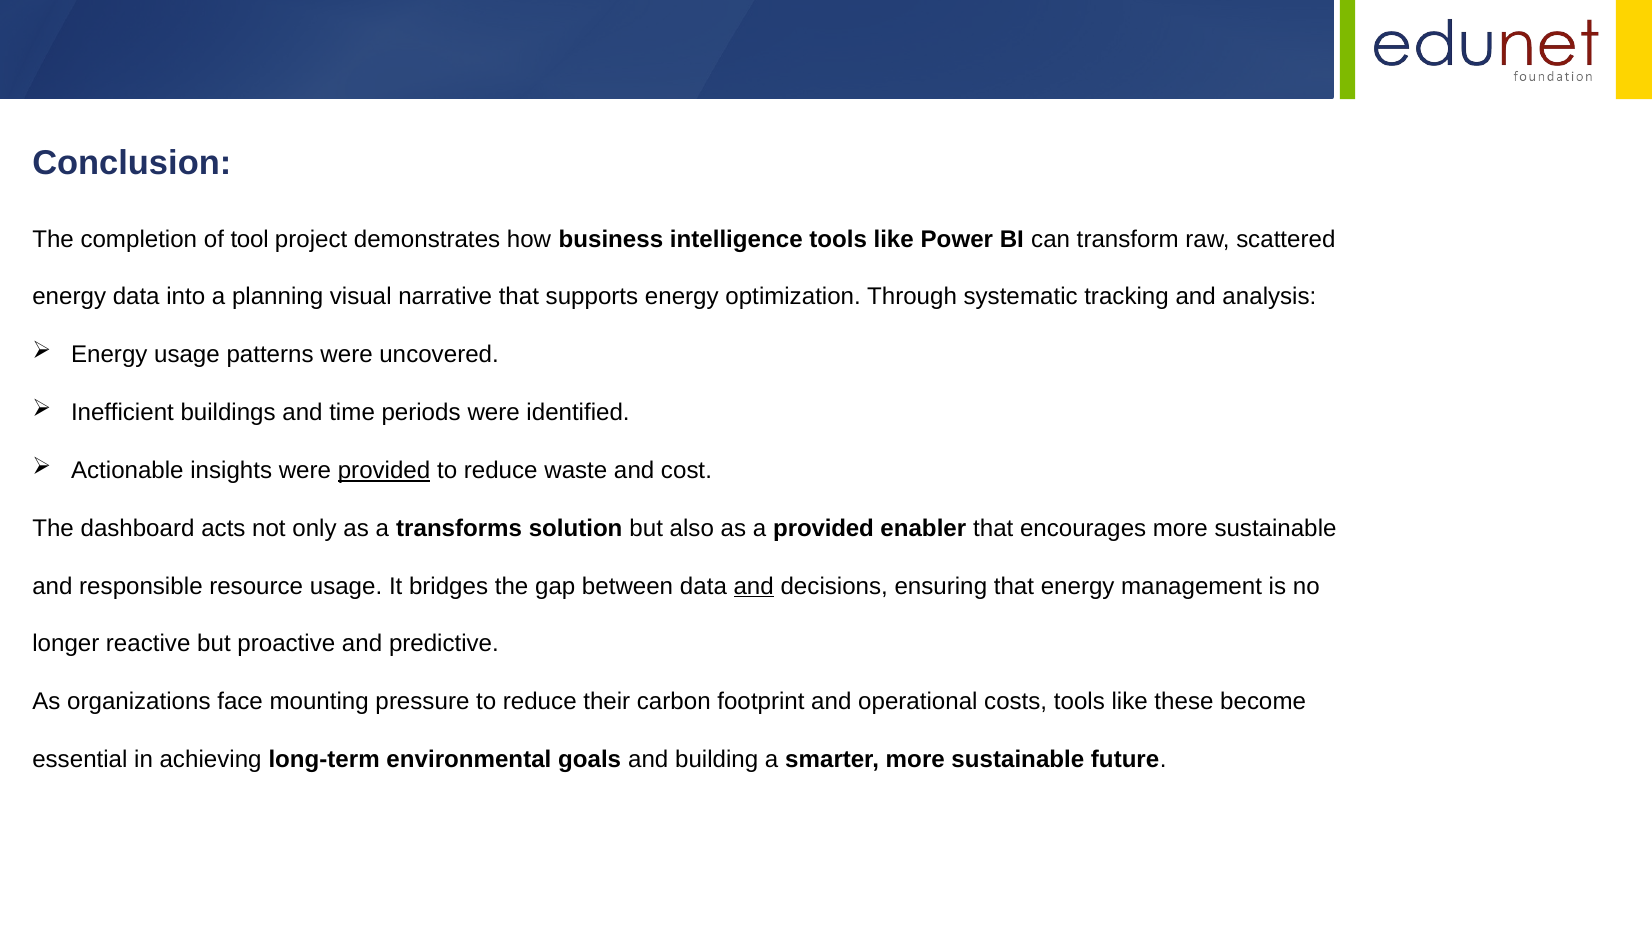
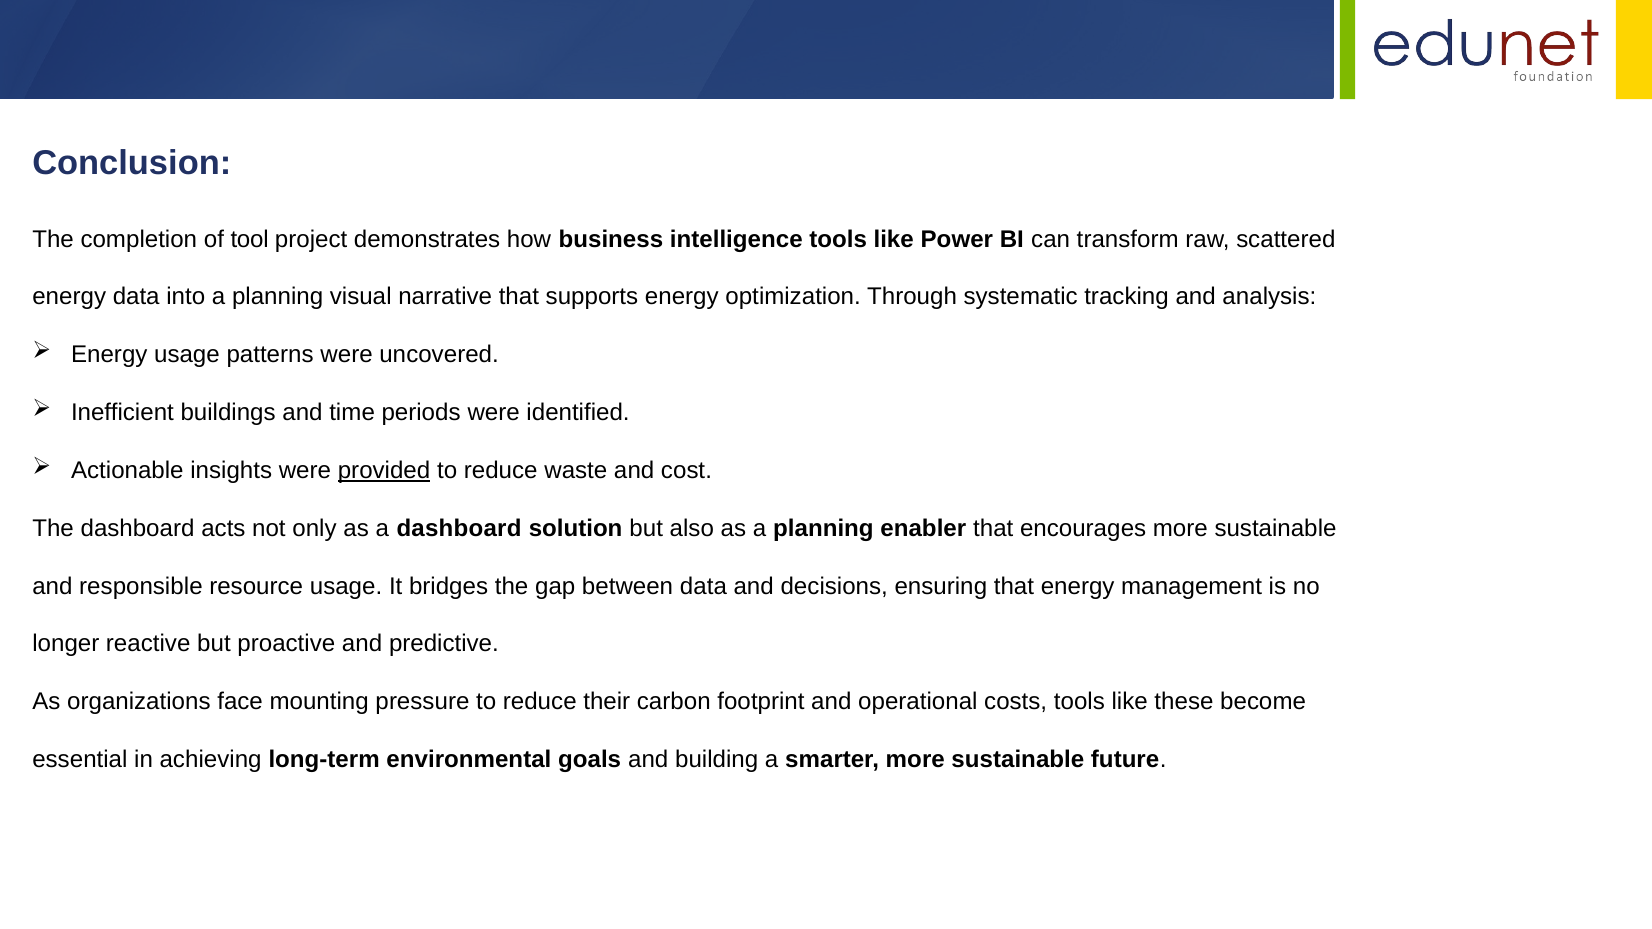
a transforms: transforms -> dashboard (459, 528)
as a provided: provided -> planning (823, 528)
and underline: present -> none (754, 586)
